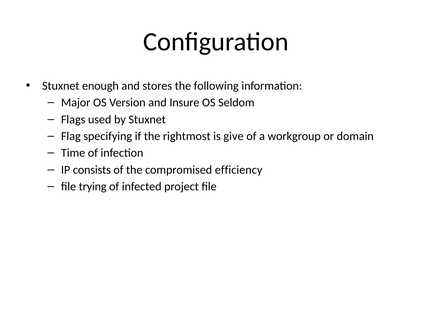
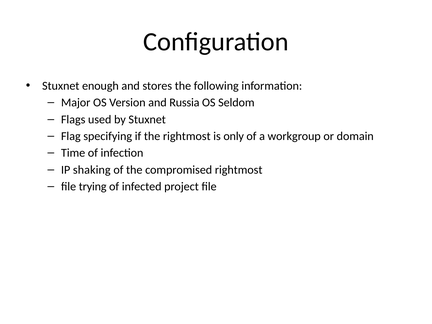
Insure: Insure -> Russia (184, 103)
give: give -> only (234, 136)
consists: consists -> shaking (92, 170)
compromised efficiency: efficiency -> rightmost (239, 170)
